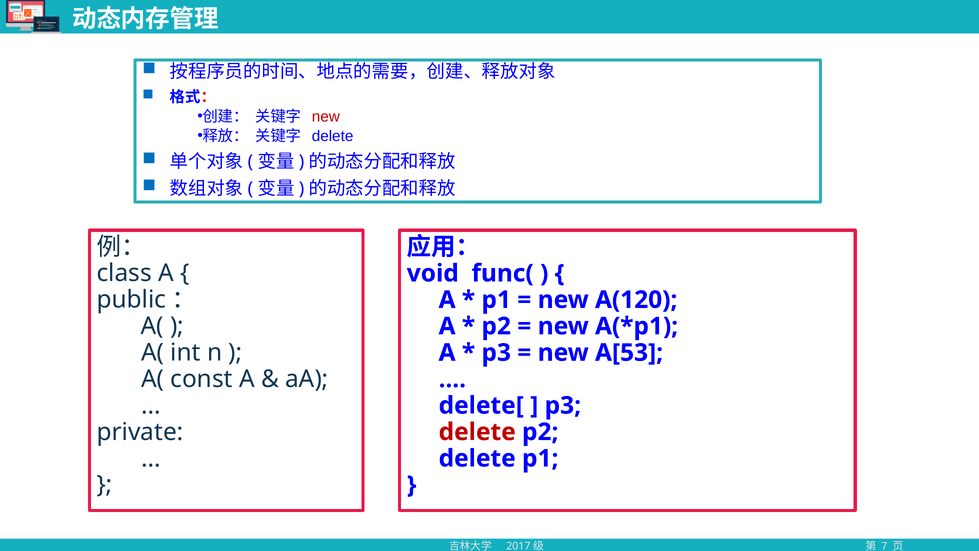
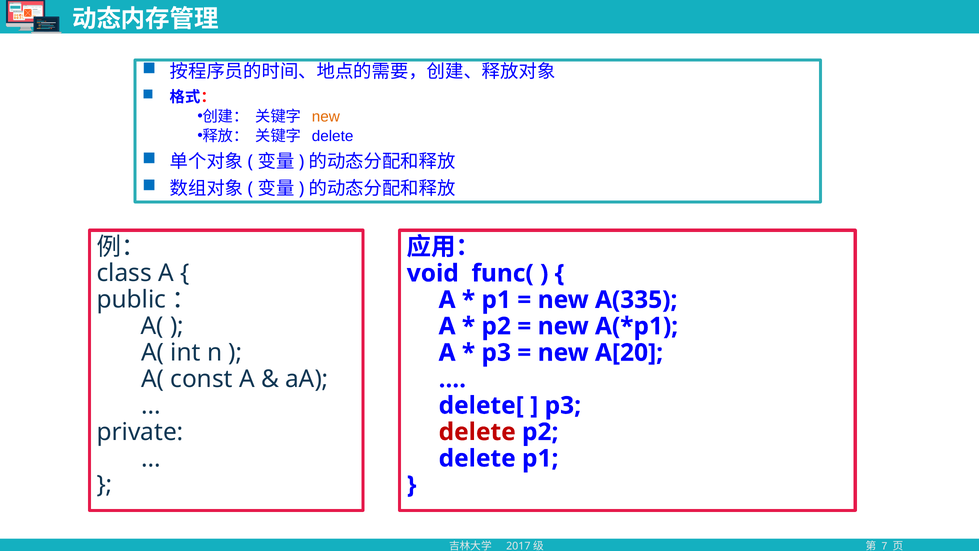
new colour: red -> orange (326, 117)
A(120: A(120 -> A(335 (636, 300)
A[53: A[53 -> A[20 (629, 353)
